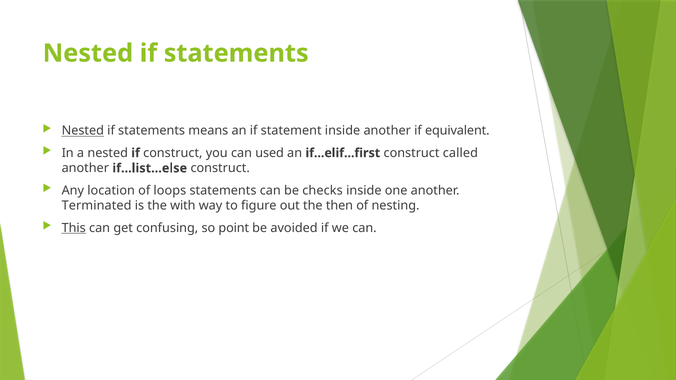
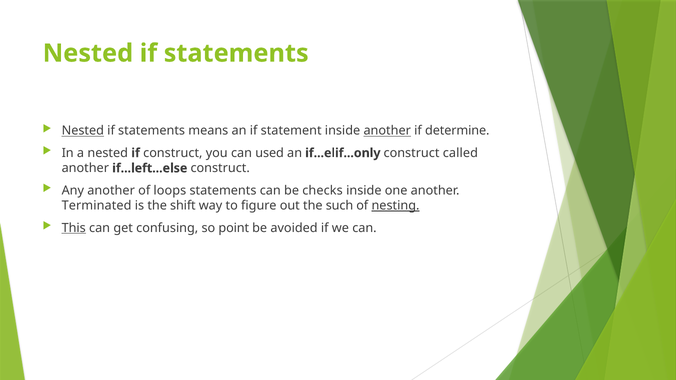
another underline: none -> present (387, 131)
equivalent: equivalent -> determine (457, 131)
if...elif...first: if...elif...first -> if...elif...only (343, 153)
if...list...else: if...list...else -> if...left...else (150, 168)
Any location: location -> another (111, 191)
with: with -> shift (183, 206)
then: then -> such (340, 206)
nesting underline: none -> present (395, 206)
